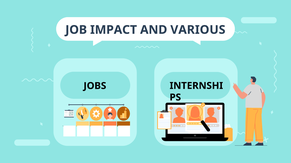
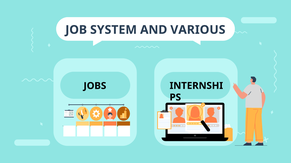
IMPACT: IMPACT -> SYSTEM (113, 30)
